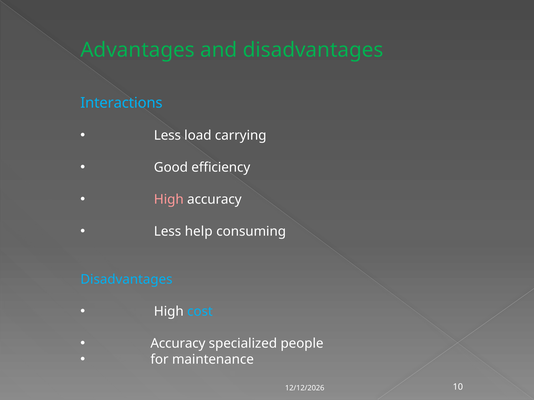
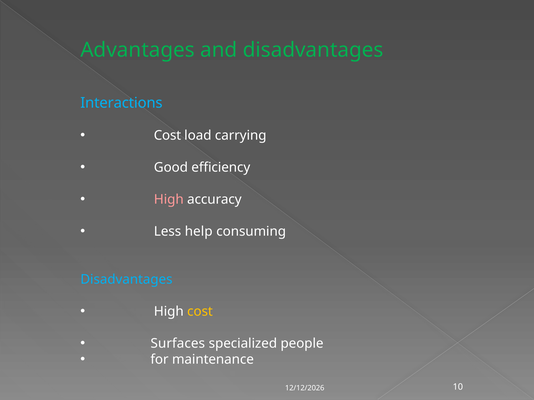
Less: Less -> Cost (167, 136)
cost colour: light blue -> yellow (200, 312)
Accuracy: Accuracy -> Surfaces (178, 344)
